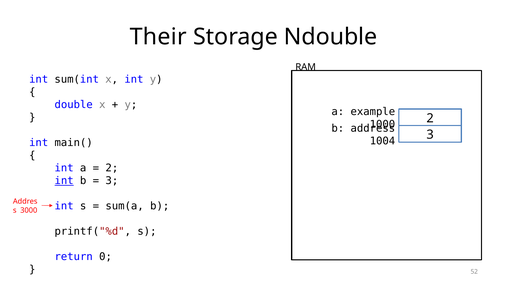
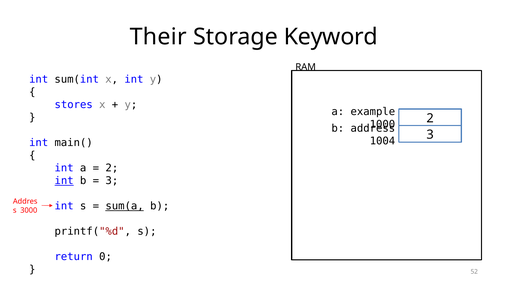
Ndouble: Ndouble -> Keyword (331, 37)
double: double -> stores (74, 105)
sum(a underline: none -> present (125, 206)
